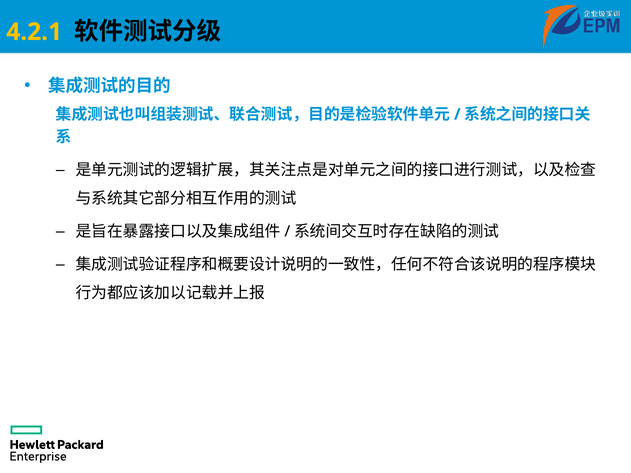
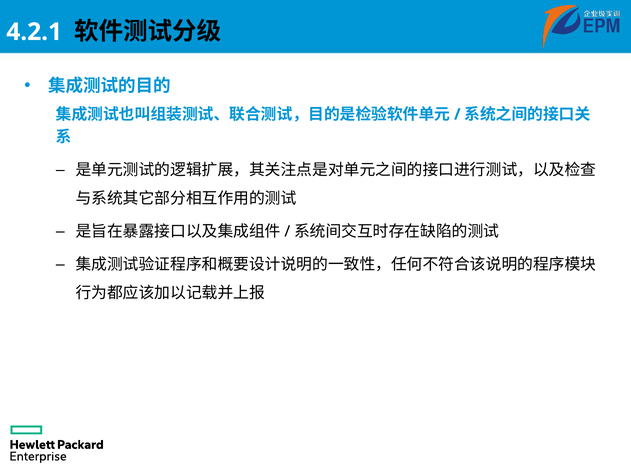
4.2.1 colour: yellow -> white (34, 32)
